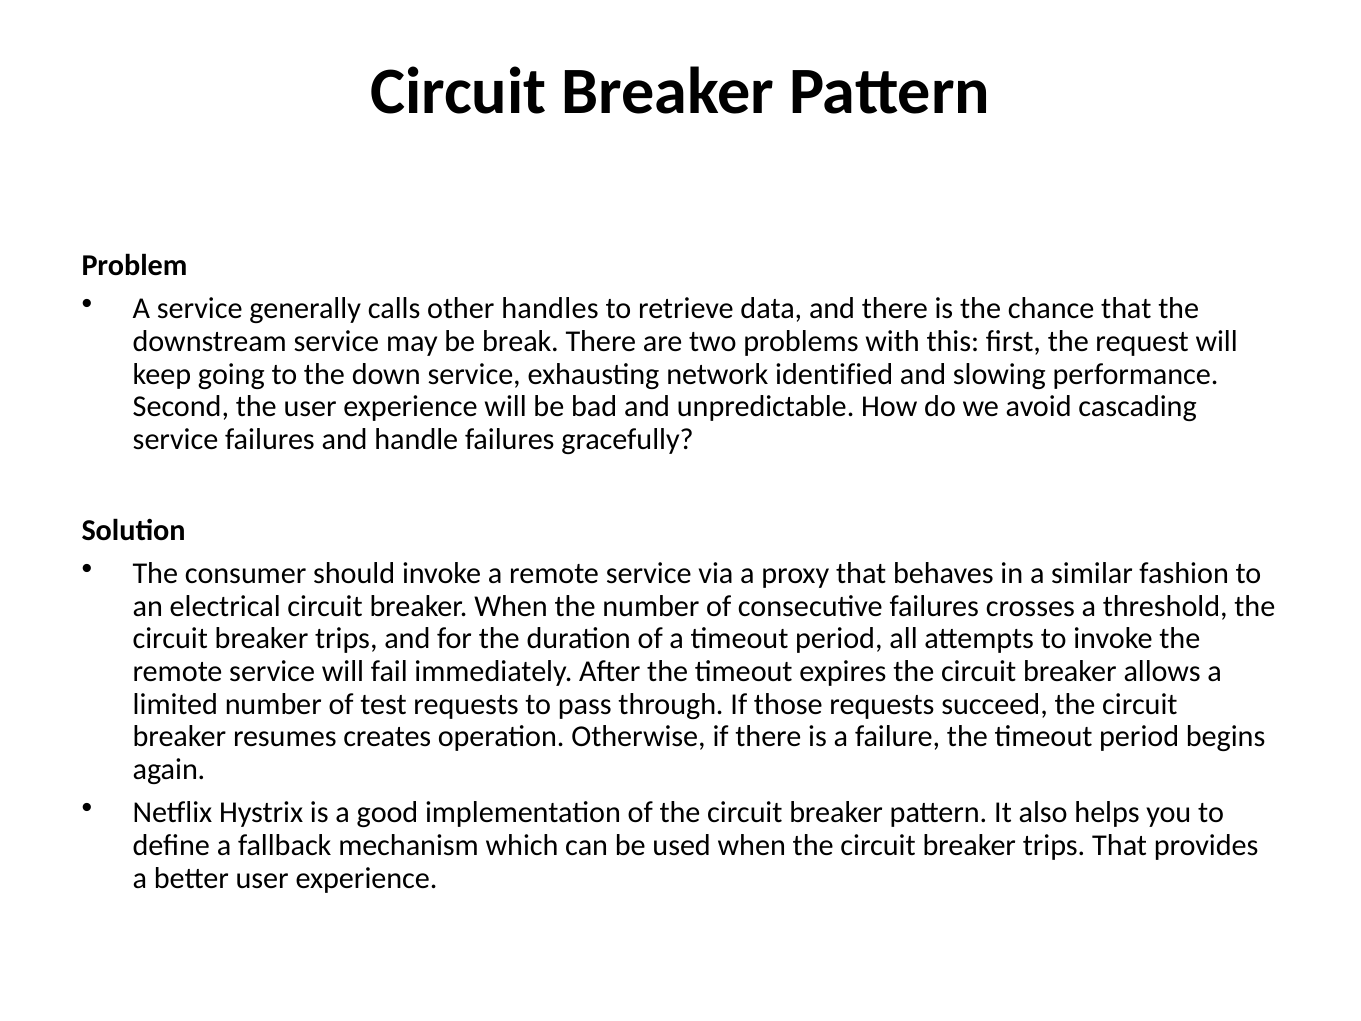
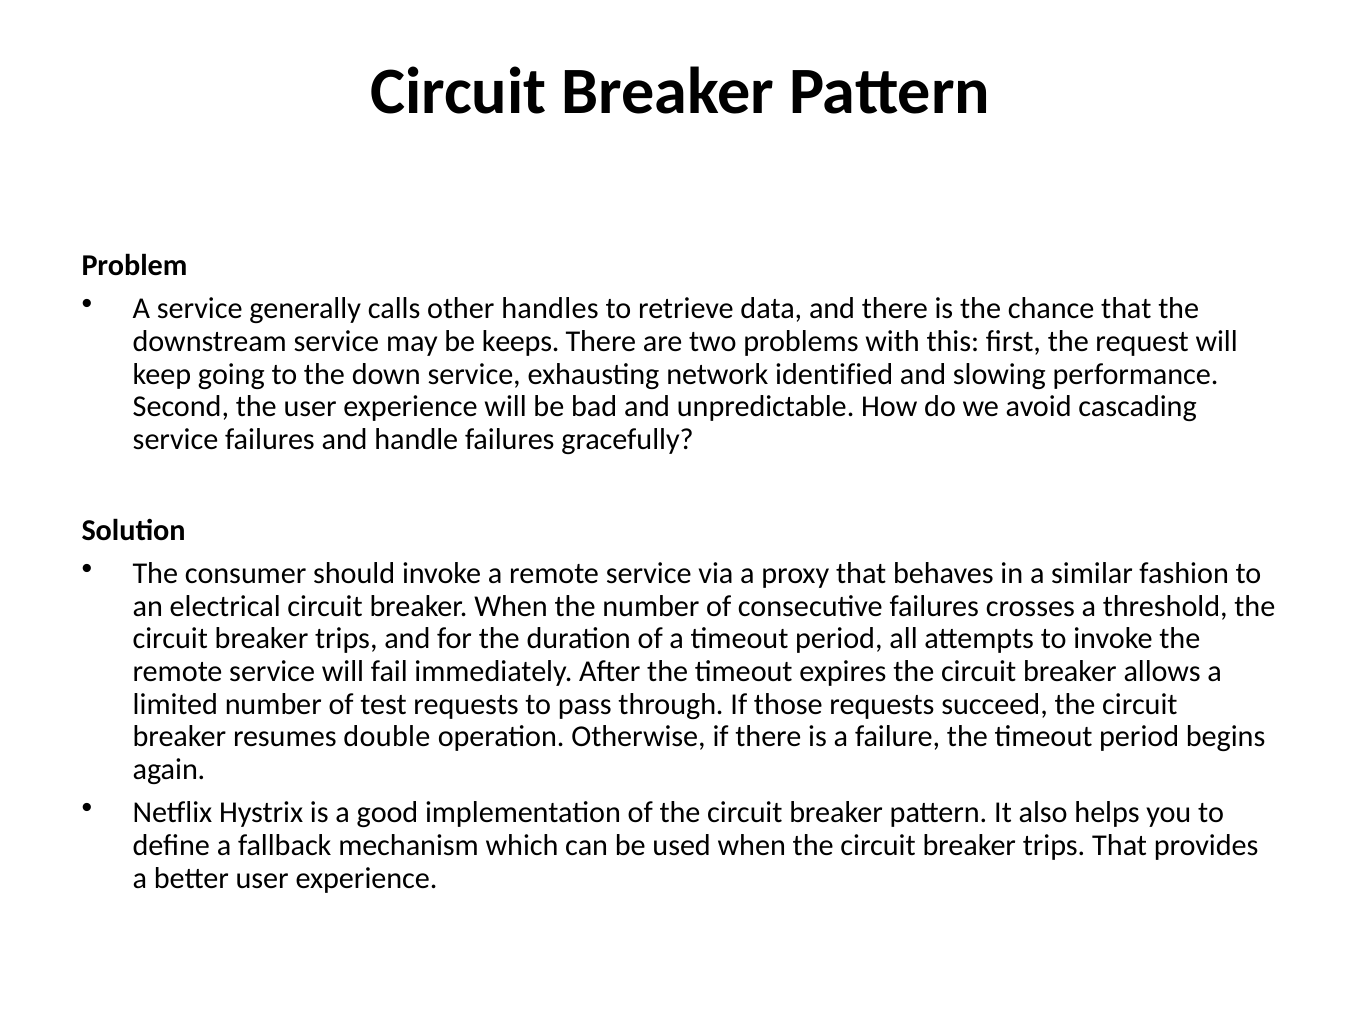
break: break -> keeps (521, 341)
creates: creates -> double (387, 737)
